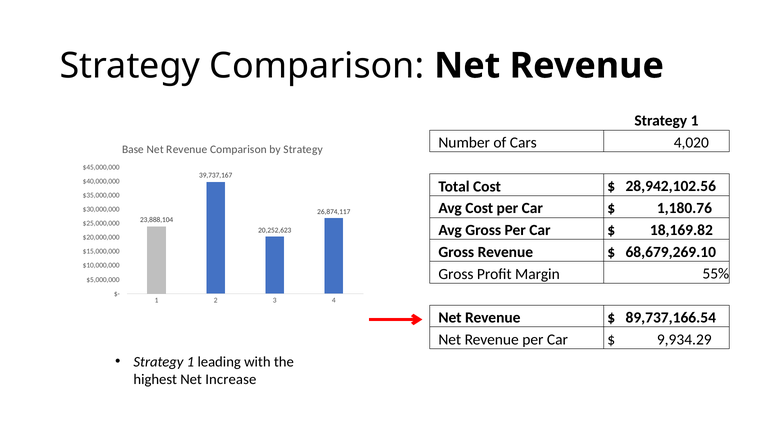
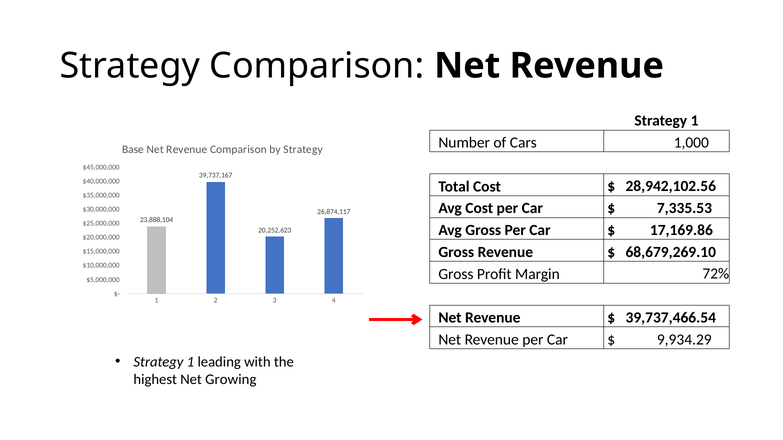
4,020: 4,020 -> 1,000 (691, 143)
1,180.76: 1,180.76 -> 7,335.53 (684, 208)
18,169.82: 18,169.82 -> 17,169.86 (681, 230)
55%: 55% -> 72% (716, 274)
89,737,166.54: 89,737,166.54 -> 39,737,466.54 (671, 318)
Increase: Increase -> Growing (231, 380)
